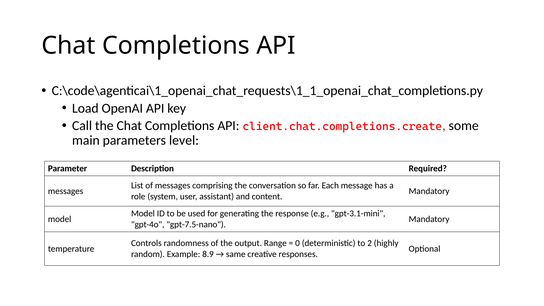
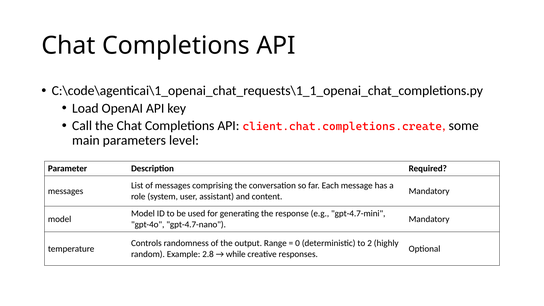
gpt-3.1-mini: gpt-3.1-mini -> gpt-4.7-mini (358, 214)
gpt-7.5-nano: gpt-7.5-nano -> gpt-4.7-nano (196, 225)
8.9: 8.9 -> 2.8 (208, 254)
same: same -> while (236, 254)
